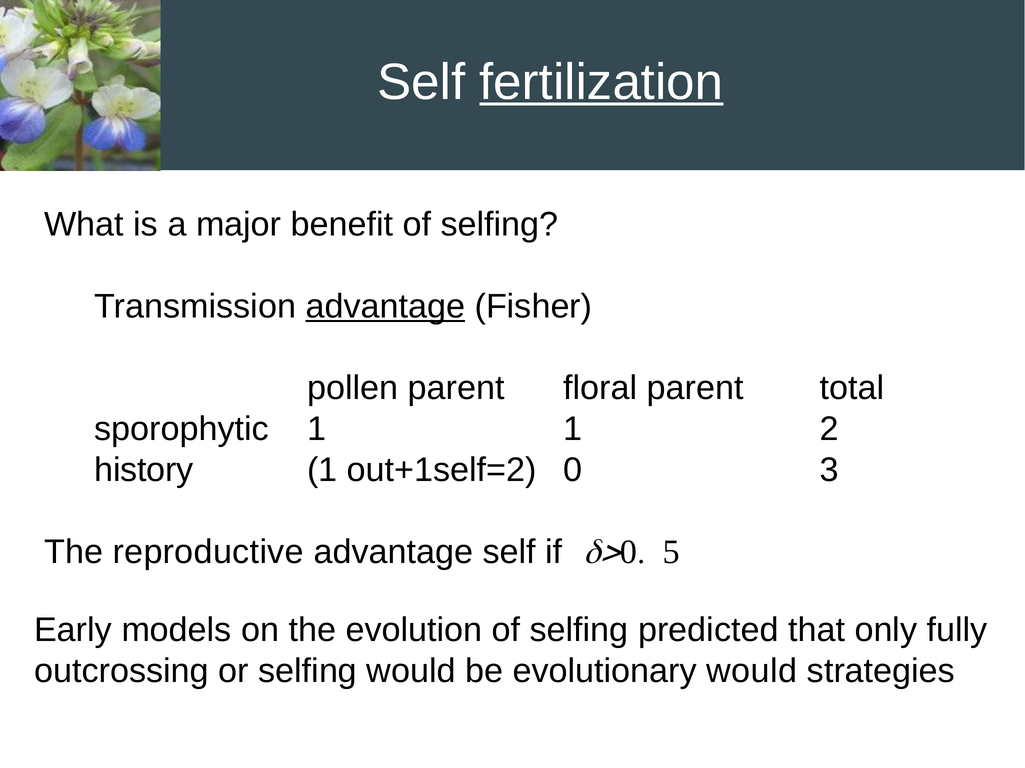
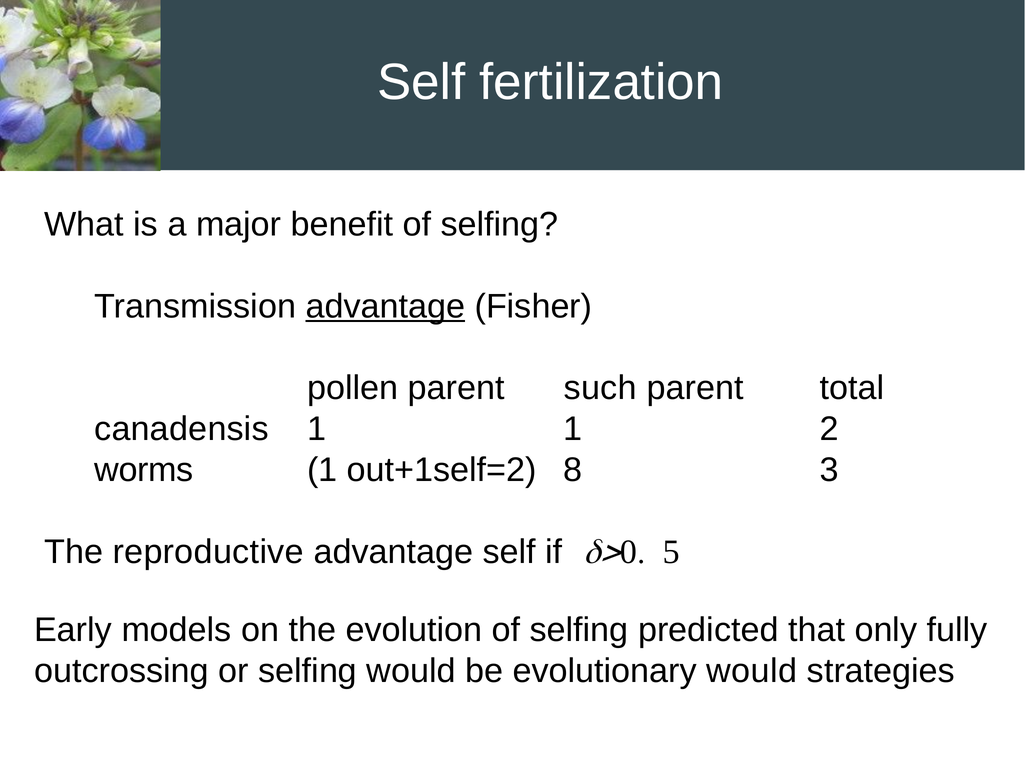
fertilization underline: present -> none (601, 82)
floral: floral -> such (600, 389)
sporophytic: sporophytic -> canadensis (182, 430)
history: history -> worms (144, 471)
0: 0 -> 8 (573, 471)
